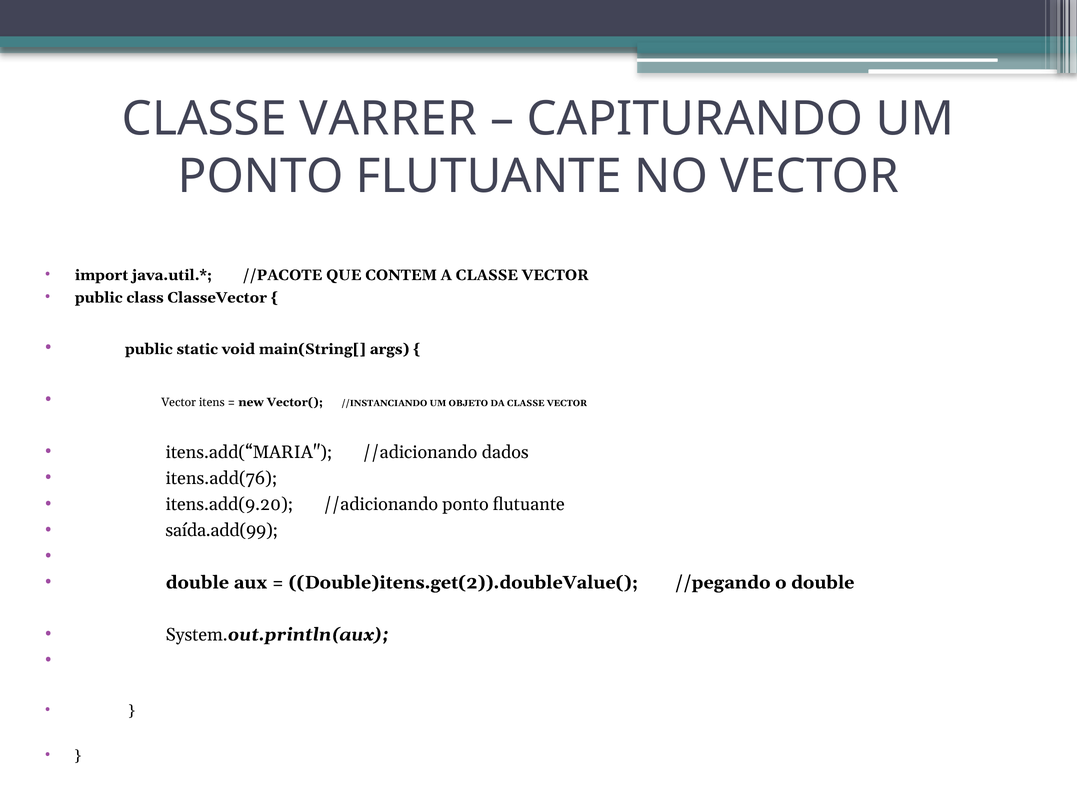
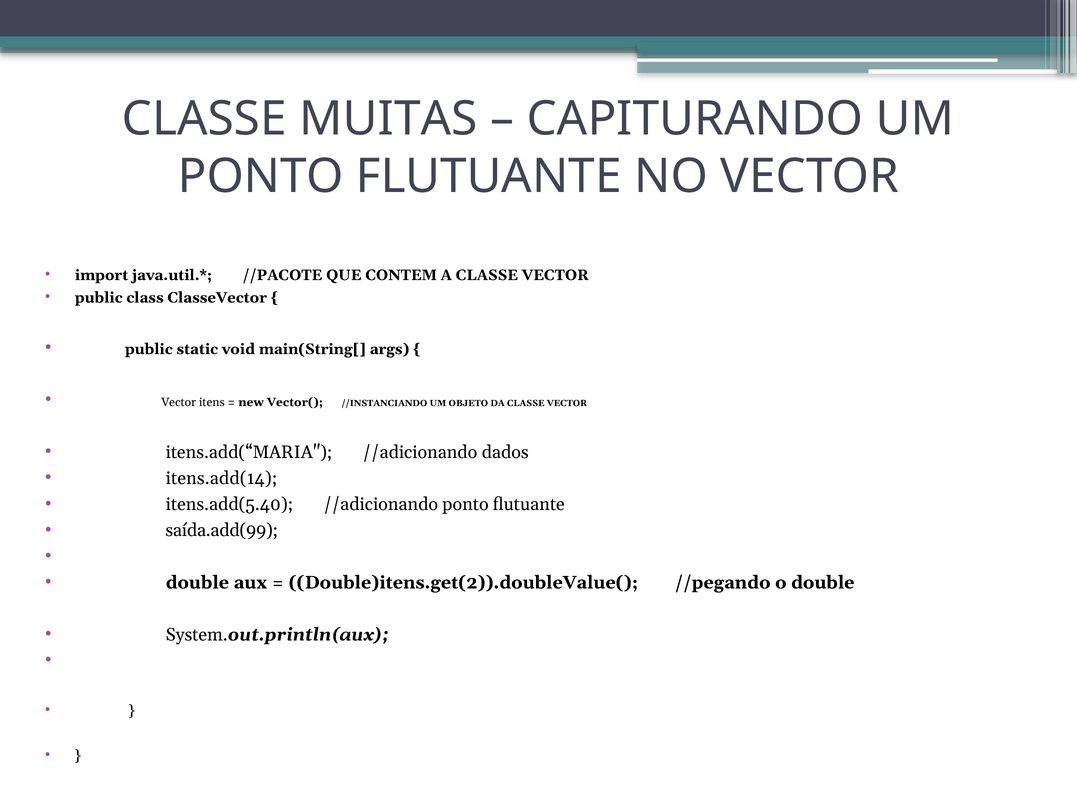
VARRER: VARRER -> MUITAS (389, 119)
itens.add(76: itens.add(76 -> itens.add(14 (222, 478)
itens.add(9.20: itens.add(9.20 -> itens.add(5.40 (229, 504)
